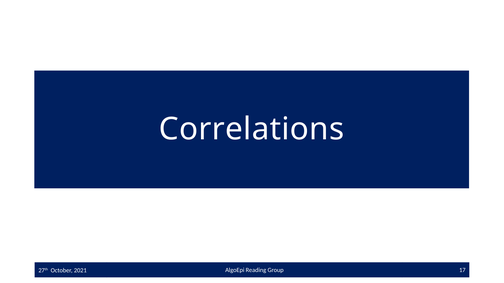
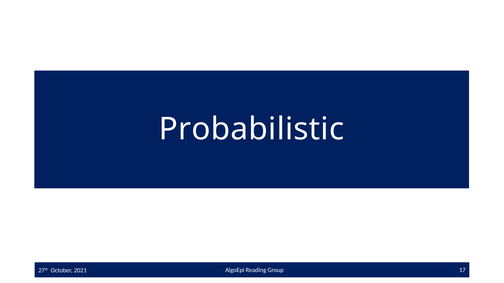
Correlations: Correlations -> Probabilistic (252, 129)
